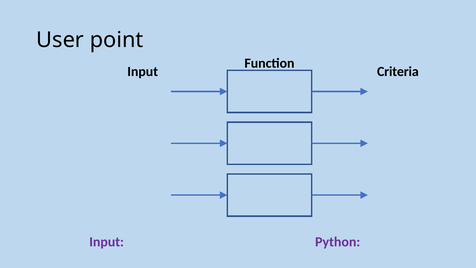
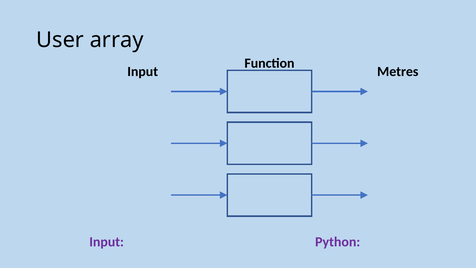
point: point -> array (117, 40)
Criteria: Criteria -> Metres (398, 71)
